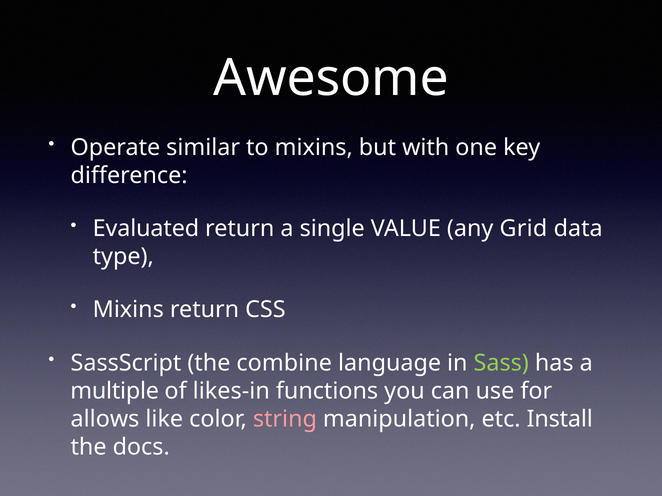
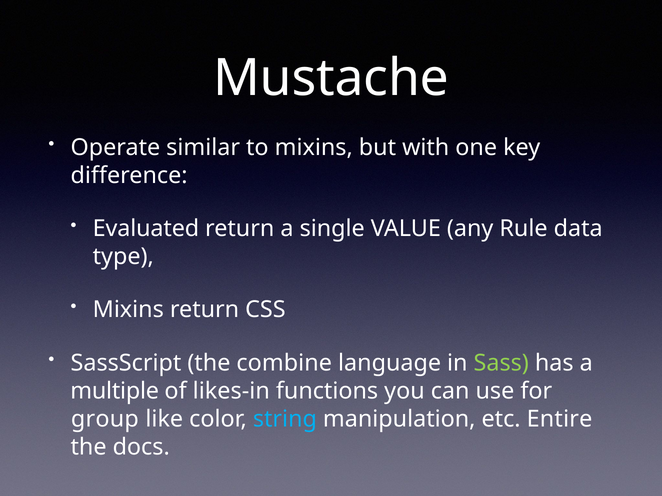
Awesome: Awesome -> Mustache (331, 78)
Grid: Grid -> Rule (524, 229)
allows: allows -> group (105, 419)
string colour: pink -> light blue (285, 419)
Install: Install -> Entire (560, 419)
